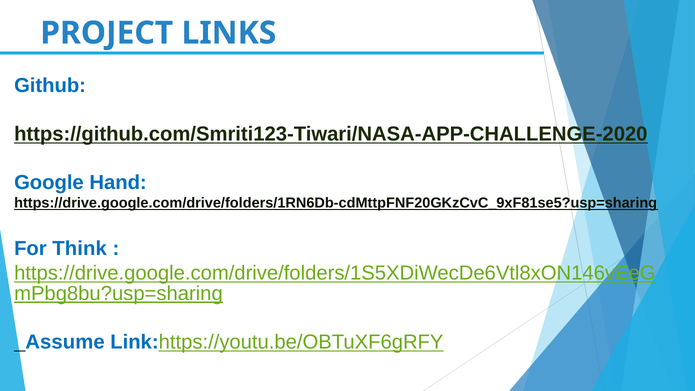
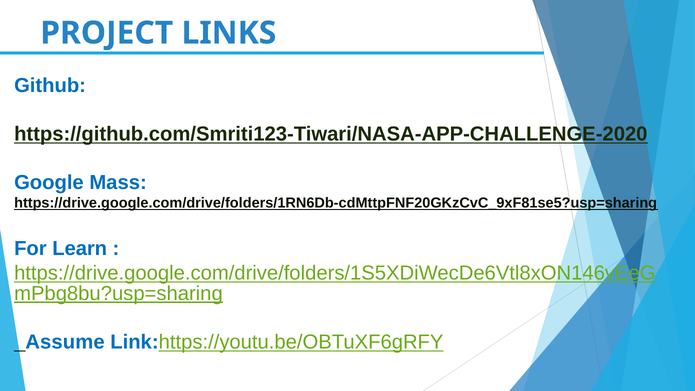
Hand: Hand -> Mass (118, 183)
Think: Think -> Learn (80, 249)
